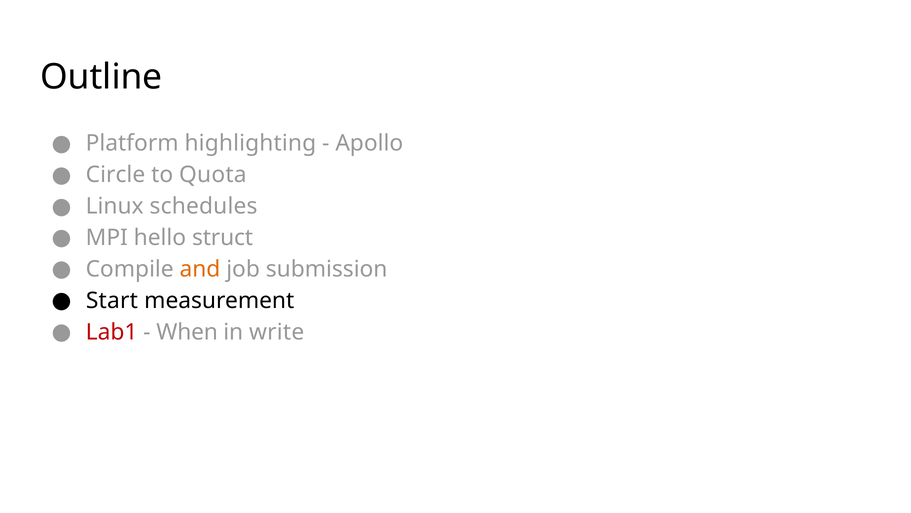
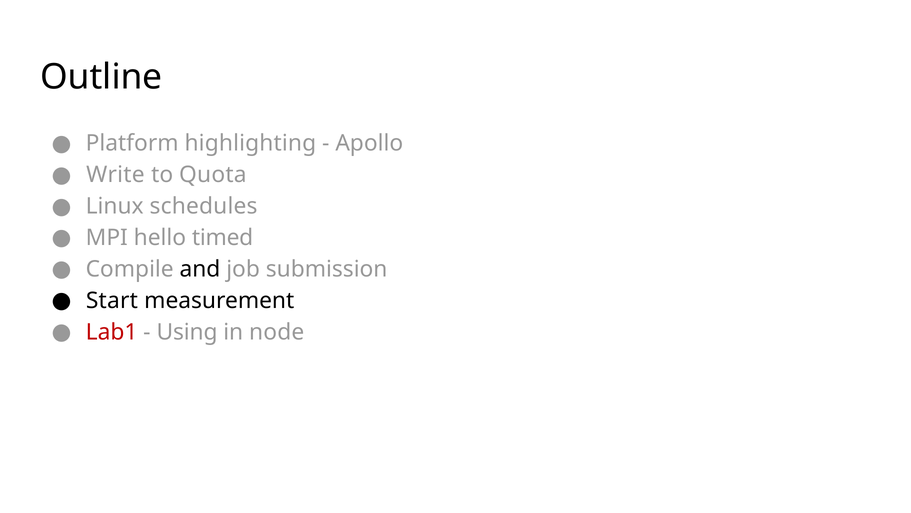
Circle: Circle -> Write (115, 175)
struct: struct -> timed (223, 238)
and colour: orange -> black (200, 269)
When: When -> Using (187, 332)
write: write -> node (277, 332)
